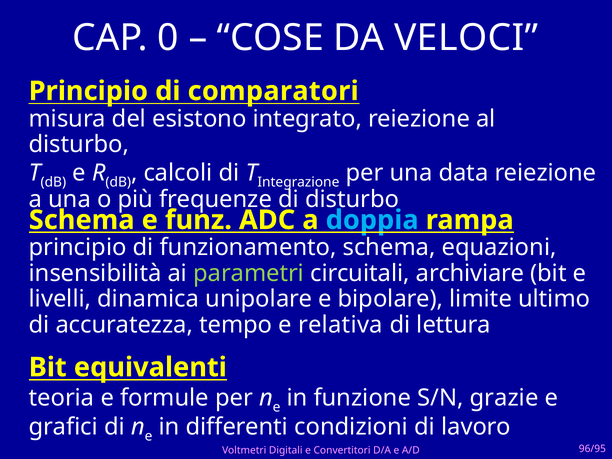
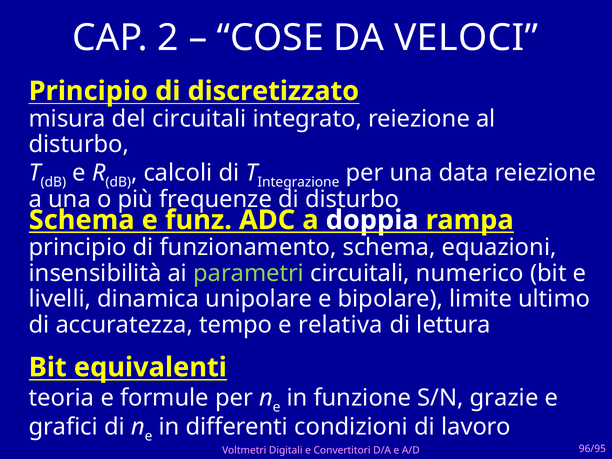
0: 0 -> 2 (168, 38)
comparatori: comparatori -> discretizzato (273, 91)
del esistono: esistono -> circuitali (199, 119)
doppia colour: light blue -> white (372, 220)
archiviare: archiviare -> numerico (470, 273)
